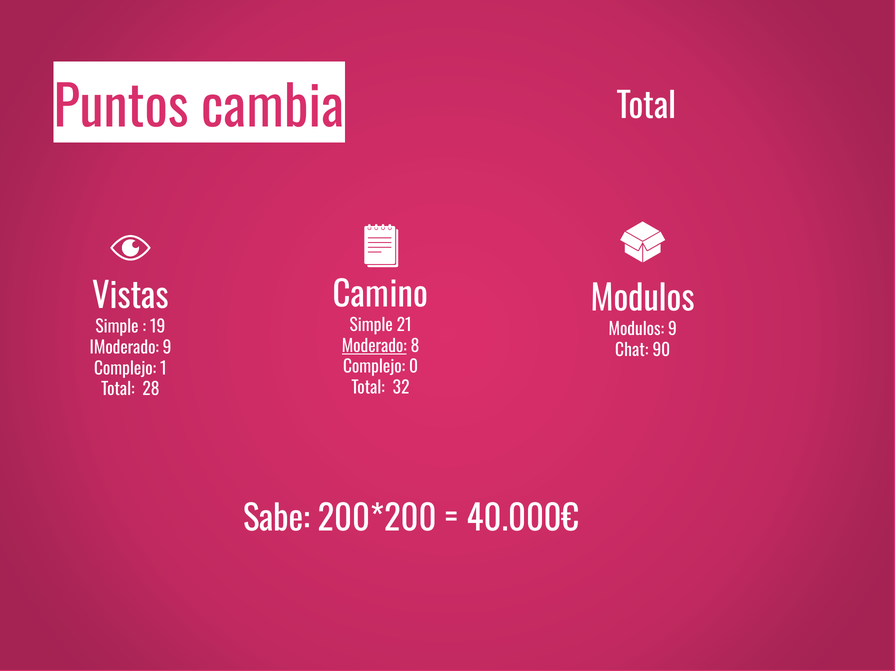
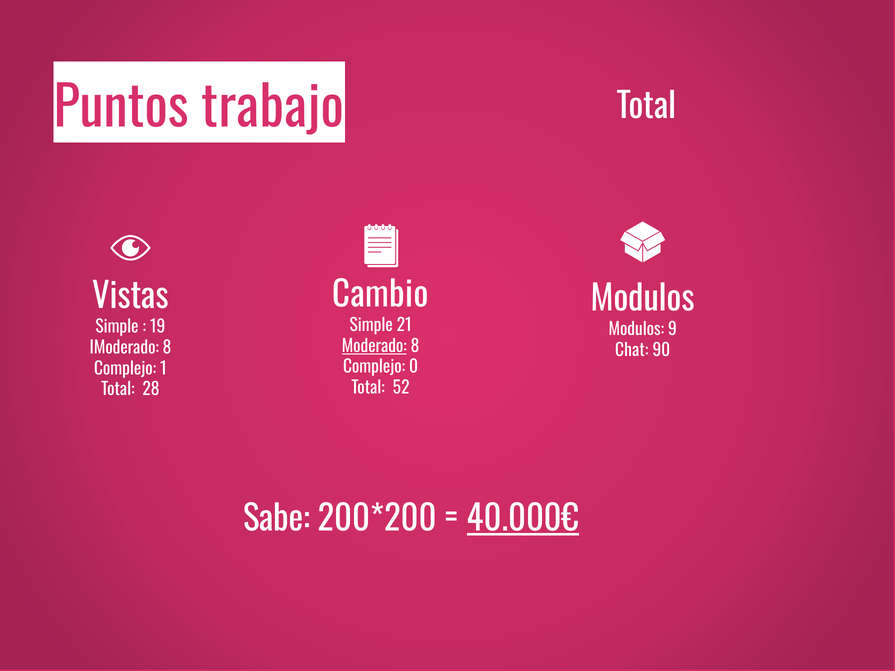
cambia: cambia -> trabajo (273, 109)
Camino: Camino -> Cambio (380, 295)
IModerado 9: 9 -> 8 (167, 348)
32: 32 -> 52 (401, 388)
40.000€ underline: none -> present (523, 519)
